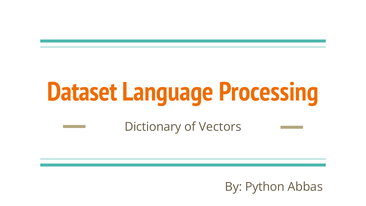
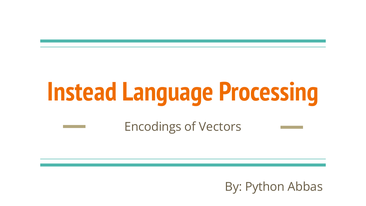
Dataset: Dataset -> Instead (82, 92)
Dictionary: Dictionary -> Encodings (153, 127)
